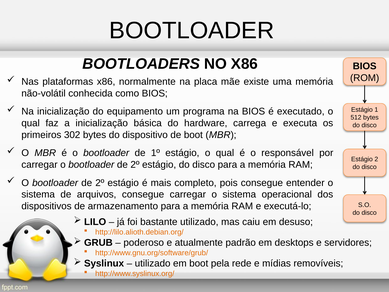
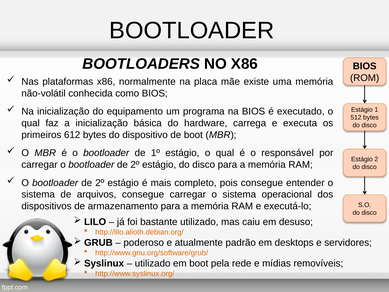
302: 302 -> 612 (72, 135)
